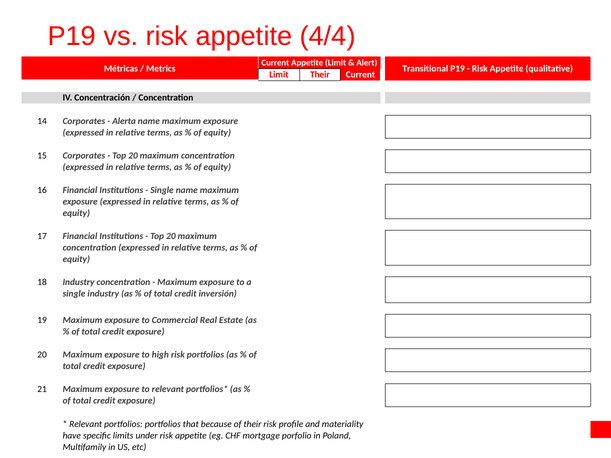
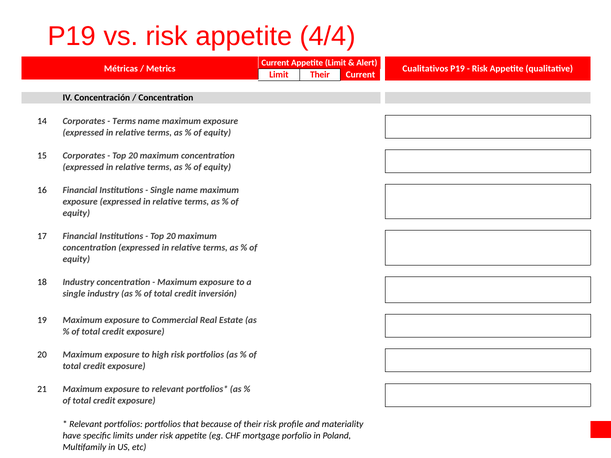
Transitional: Transitional -> Cualitativos (425, 69)
Alerta: Alerta -> Terms (124, 121)
